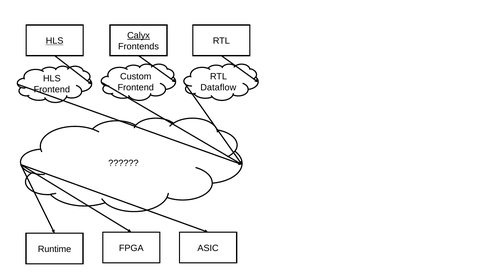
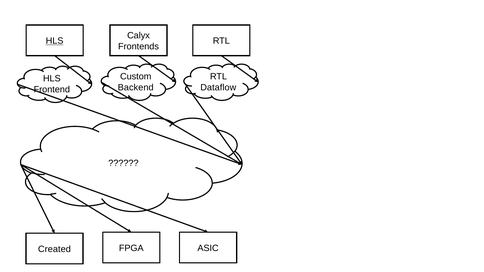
Calyx underline: present -> none (139, 36)
Frontend: Frontend -> Backend (136, 87)
Runtime: Runtime -> Created (54, 249)
